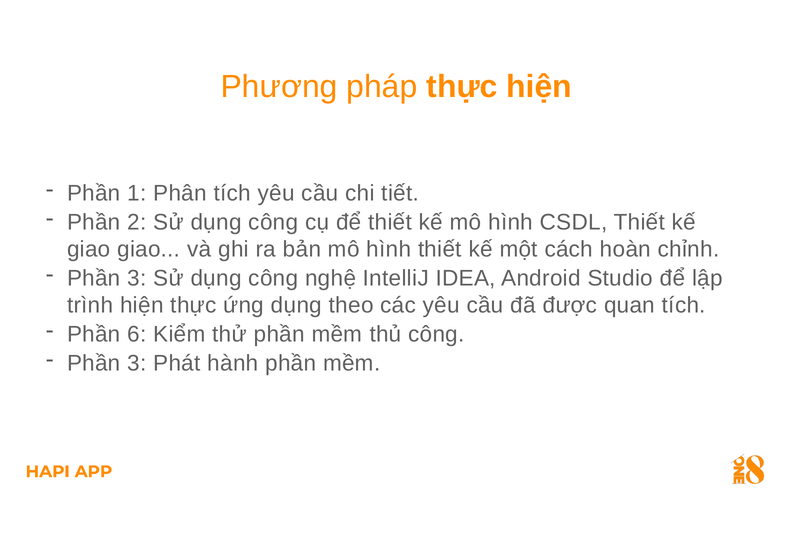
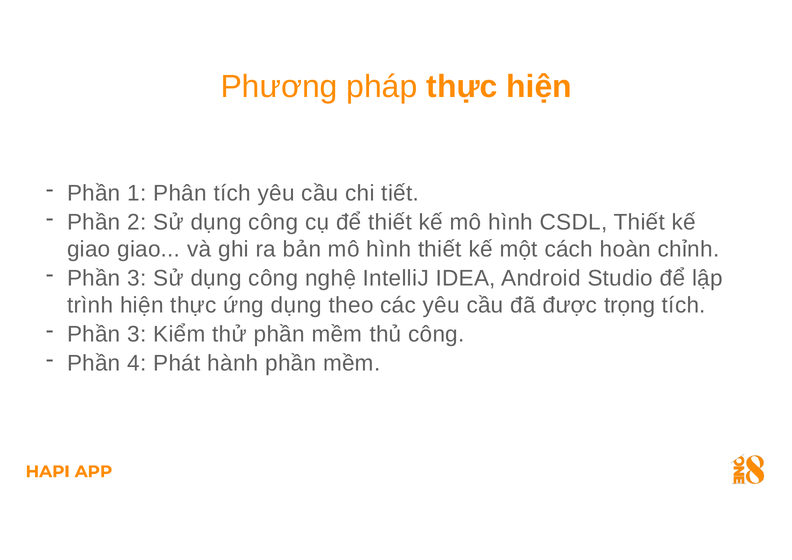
quan: quan -> trọng (630, 305)
6: 6 -> 3 (137, 334)
3: 3 -> 4 (137, 363)
